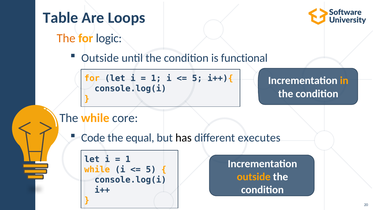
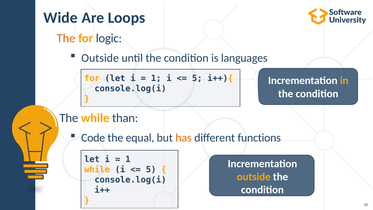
Table: Table -> Wide (61, 18)
functional: functional -> languages (244, 58)
core: core -> than (125, 118)
has colour: black -> orange (184, 138)
executes: executes -> functions (259, 138)
